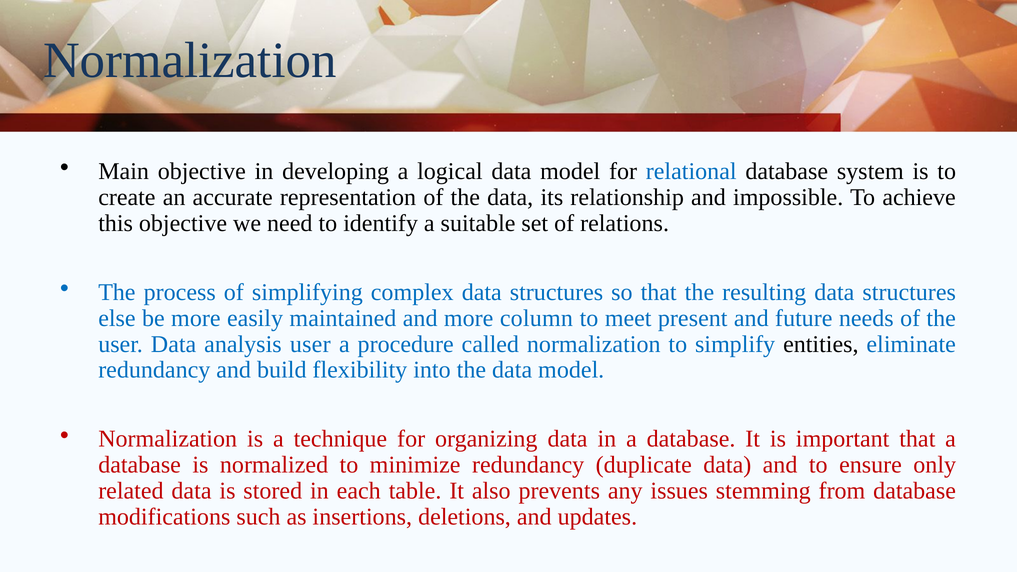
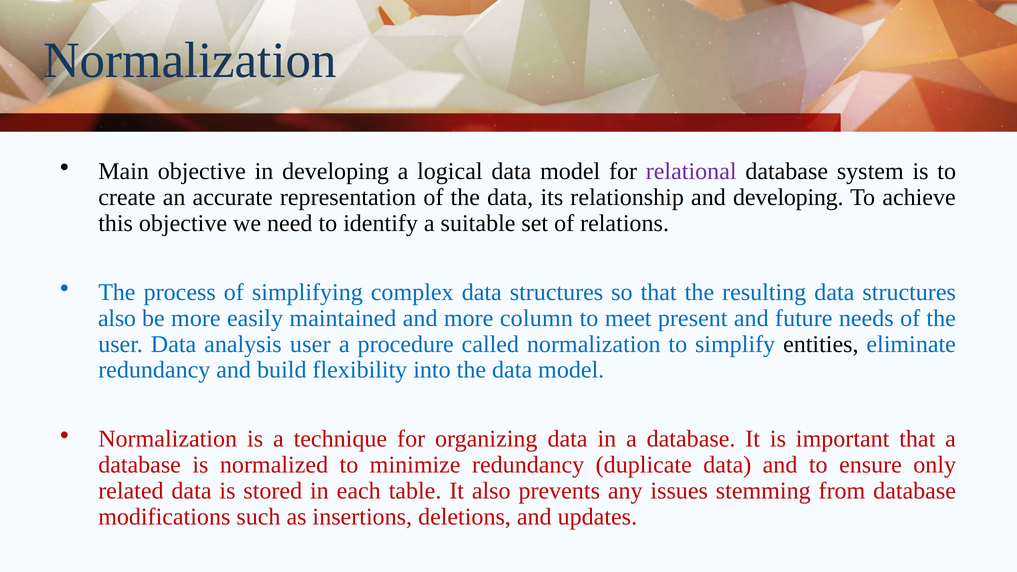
relational colour: blue -> purple (691, 171)
and impossible: impossible -> developing (788, 197)
else: else -> also (117, 318)
